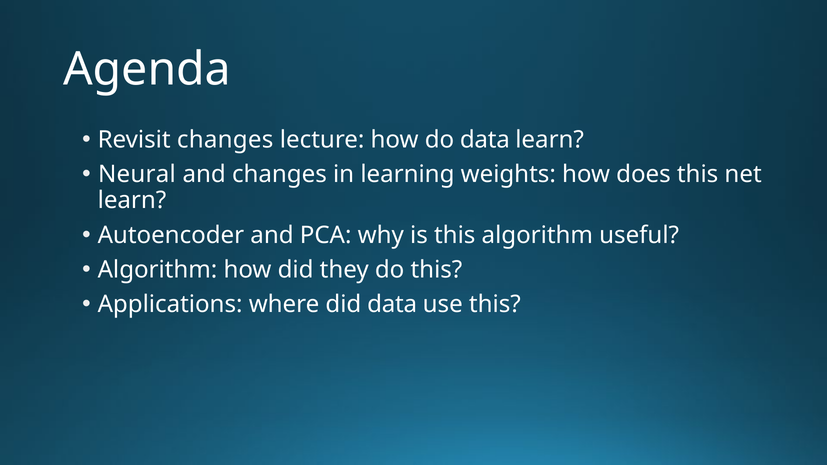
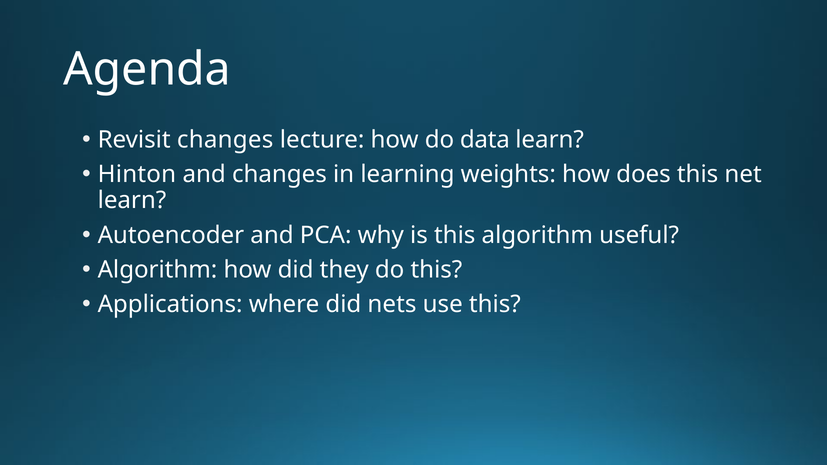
Neural: Neural -> Hinton (137, 174)
did data: data -> nets (392, 305)
